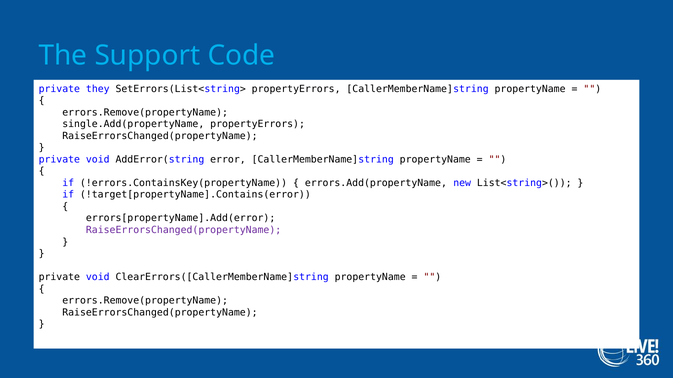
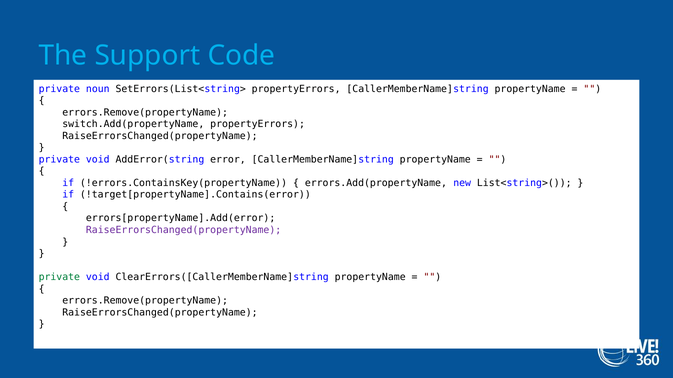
they: they -> noun (98, 89)
single.Add(propertyName: single.Add(propertyName -> switch.Add(propertyName (133, 124)
private colour: black -> green (59, 277)
